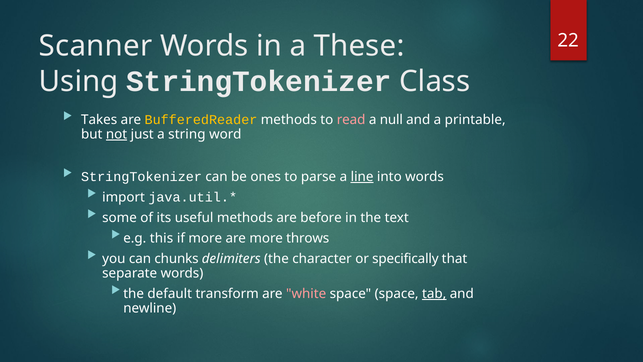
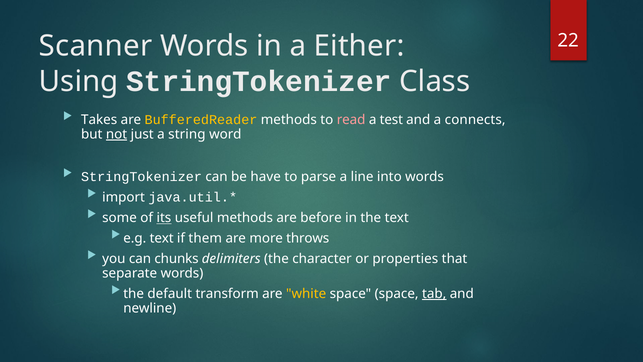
These: These -> Either (359, 46)
null: null -> test (391, 120)
printable: printable -> connects (475, 120)
ones: ones -> have (266, 177)
line underline: present -> none (362, 177)
its underline: none -> present (164, 218)
e.g this: this -> text (162, 238)
if more: more -> them (205, 238)
specifically: specifically -> properties (405, 259)
white colour: pink -> yellow (306, 294)
